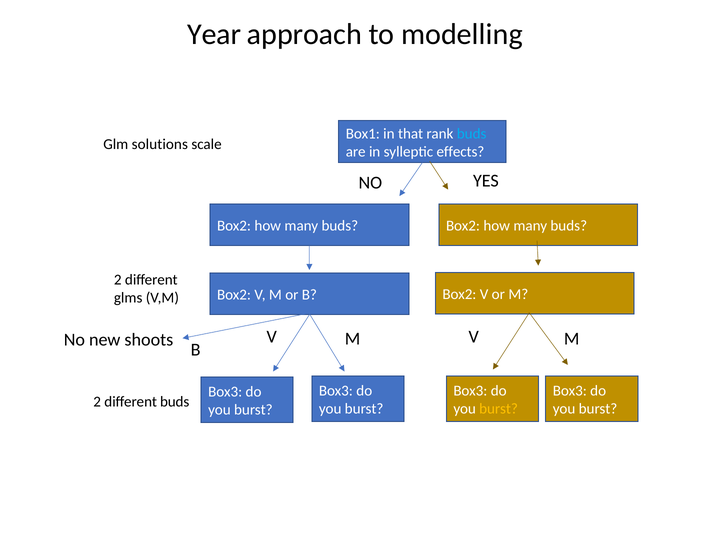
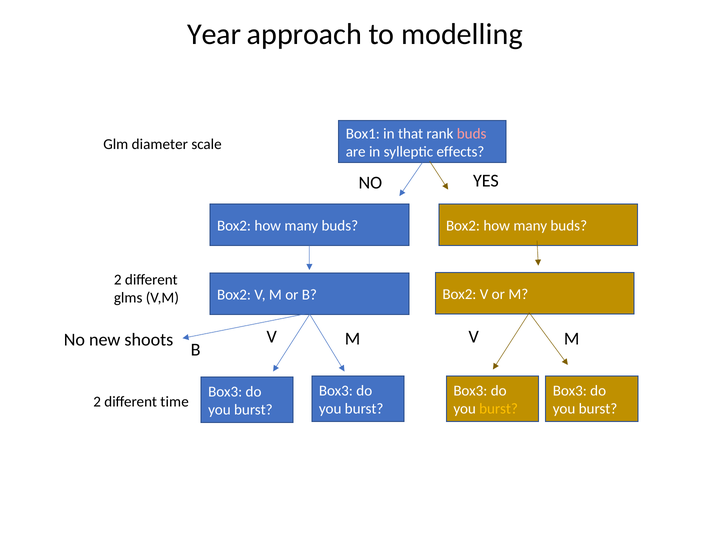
buds colour: light blue -> pink (472, 134)
solutions: solutions -> diameter (160, 144)
different buds: buds -> time (175, 402)
